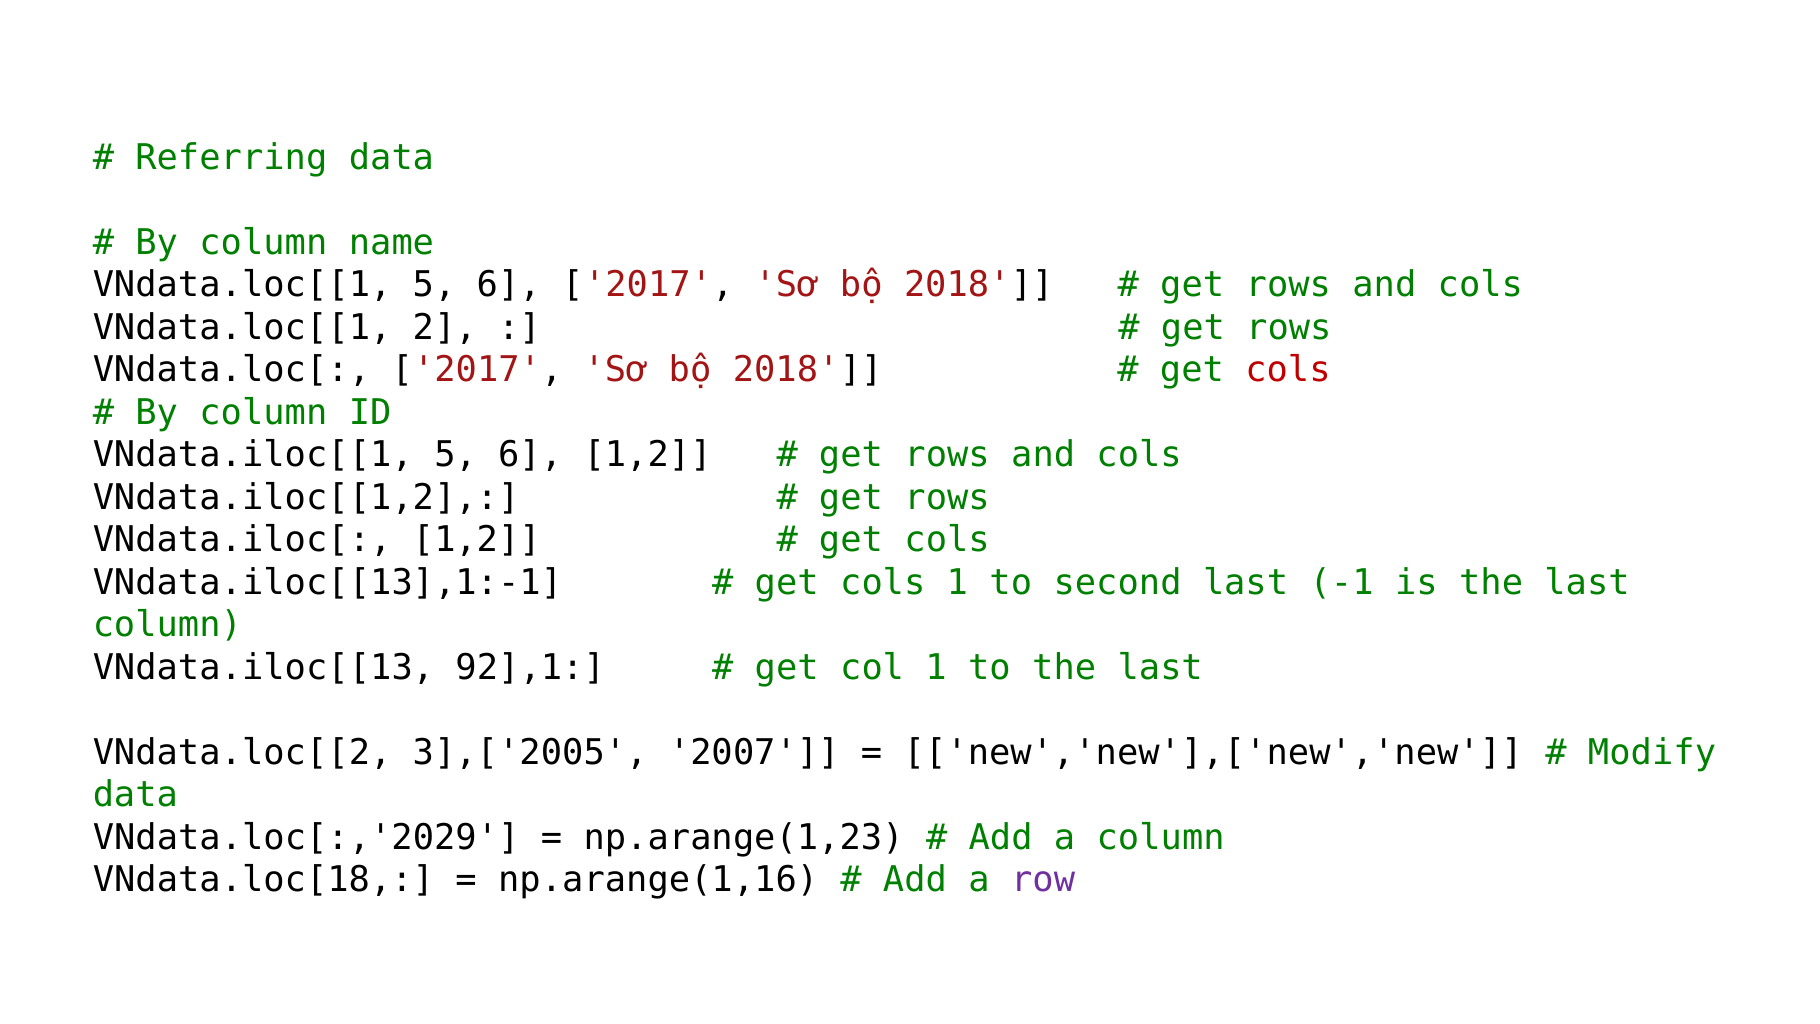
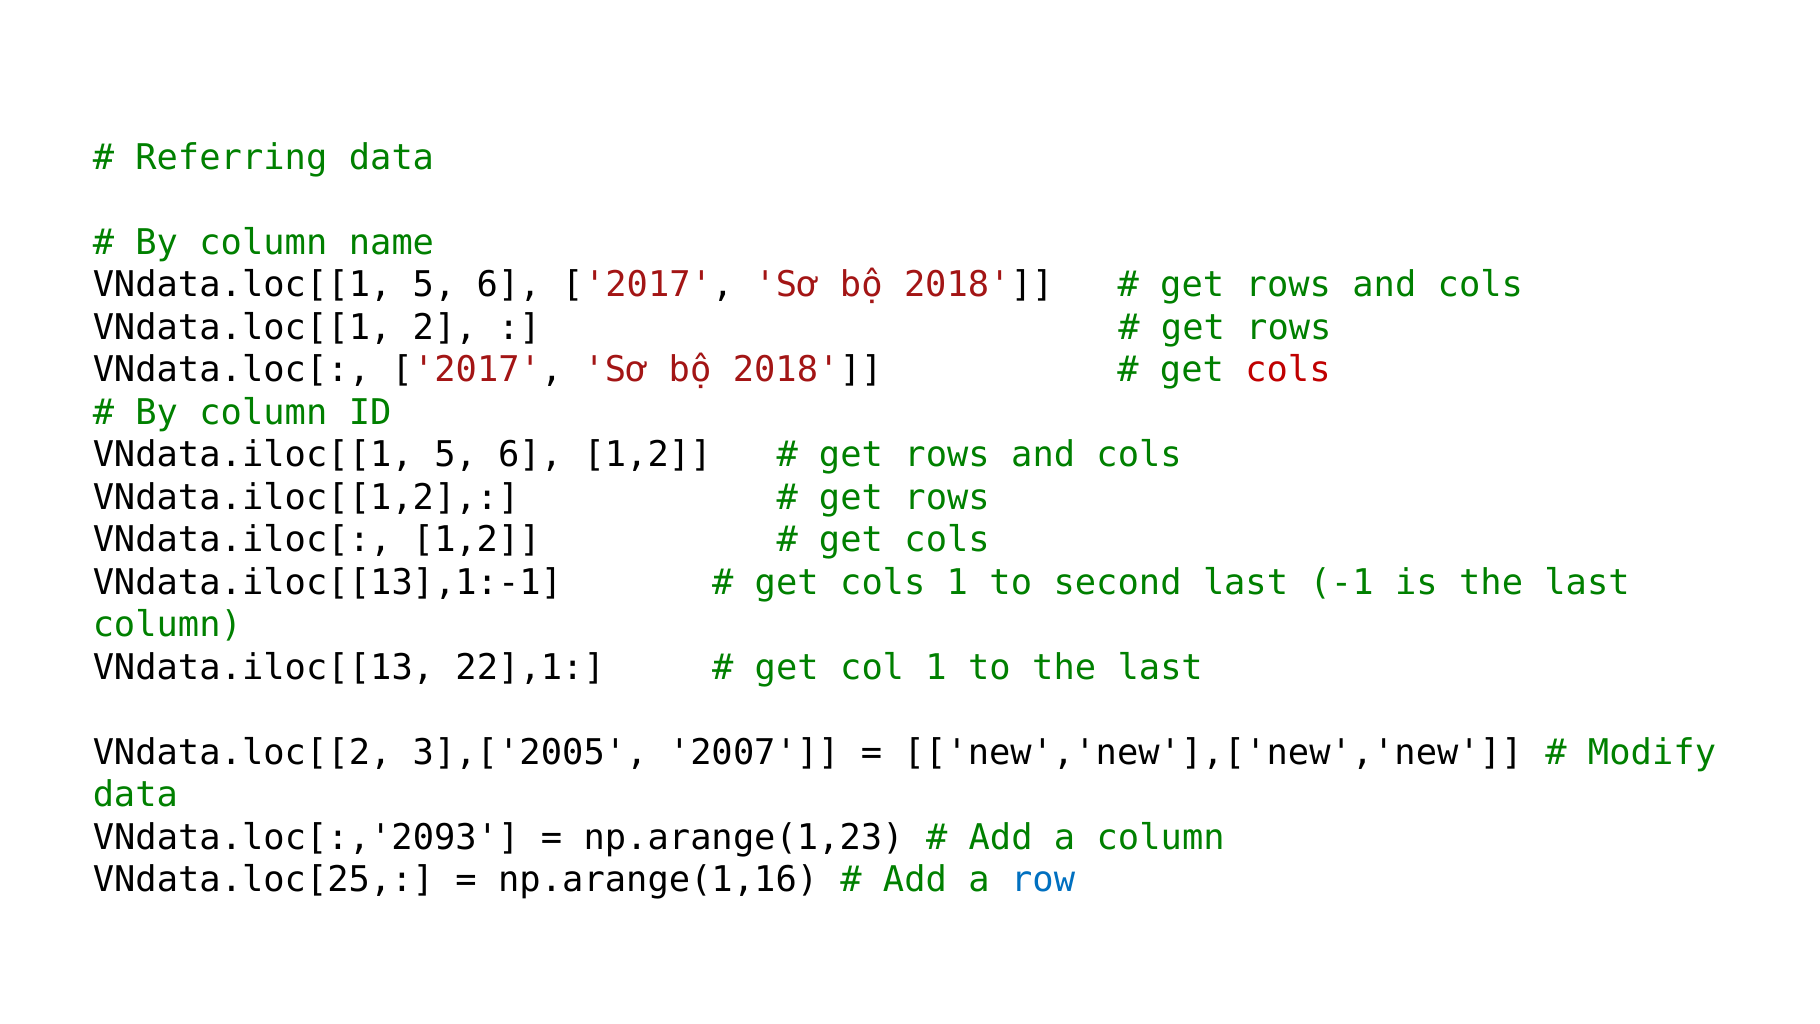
92],1: 92],1 -> 22],1 (530, 667)
VNdata.loc[:,'2029: VNdata.loc[:,'2029 -> VNdata.loc[:,'2093 (306, 837)
VNdata.loc[18: VNdata.loc[18 -> VNdata.loc[25 (263, 880)
row colour: purple -> blue (1043, 880)
